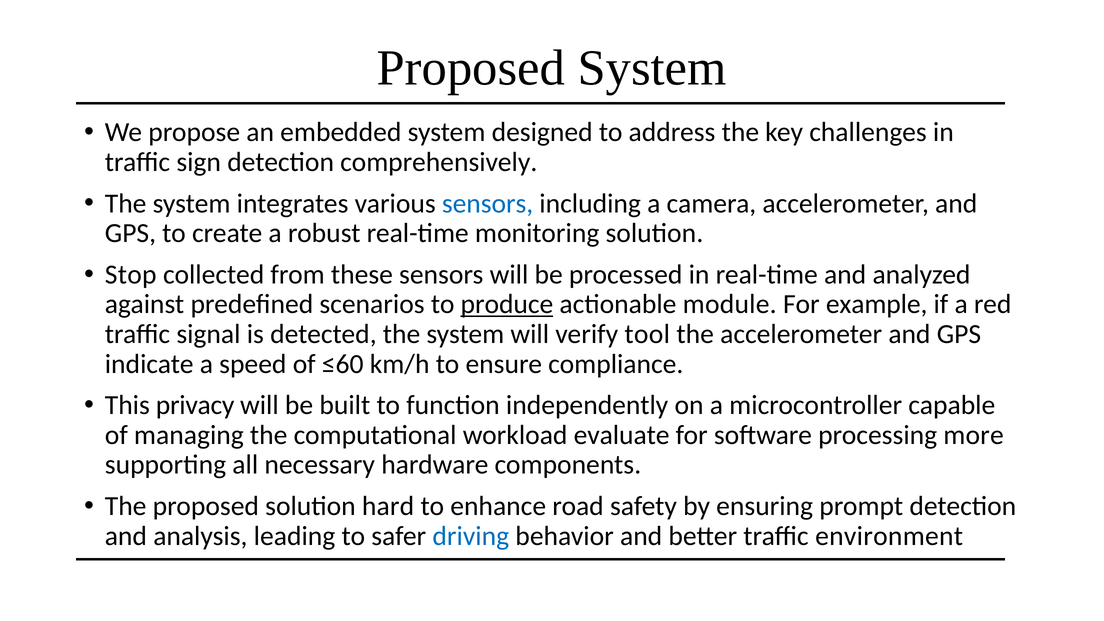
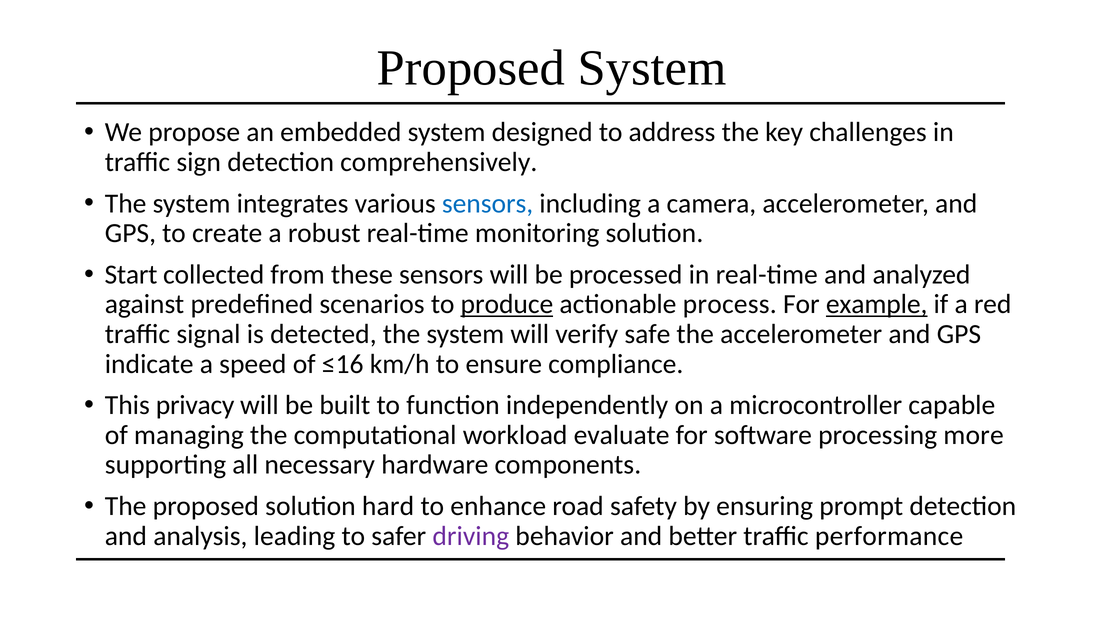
Stop: Stop -> Start (131, 275)
module: module -> process (730, 304)
example underline: none -> present (877, 304)
tool: tool -> safe (647, 334)
≤60: ≤60 -> ≤16 (343, 364)
driving colour: blue -> purple (471, 536)
environment: environment -> performance (889, 536)
